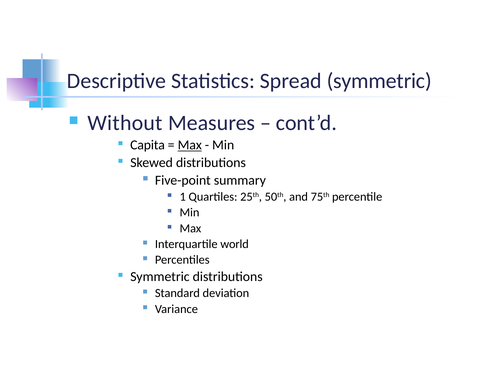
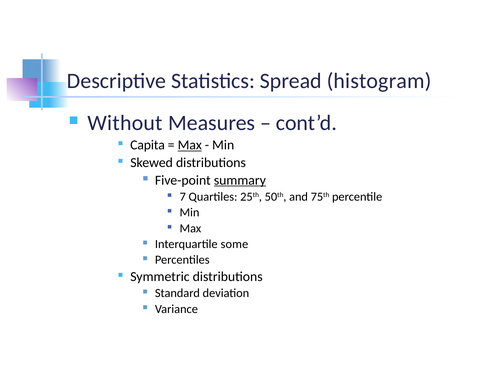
Spread symmetric: symmetric -> histogram (379, 81)
summary underline: none -> present (240, 180)
1: 1 -> 7 (183, 197)
world: world -> some (234, 244)
